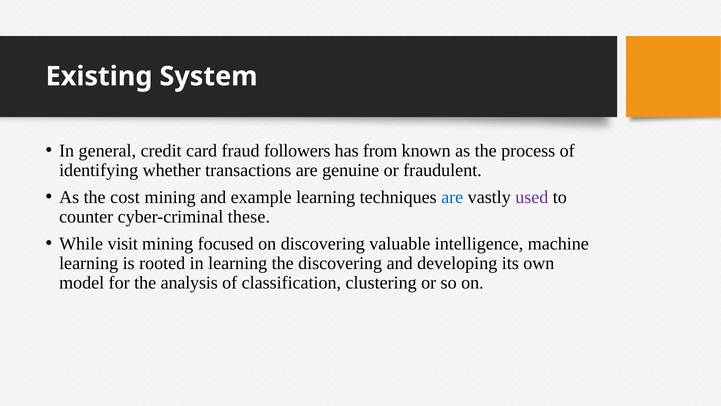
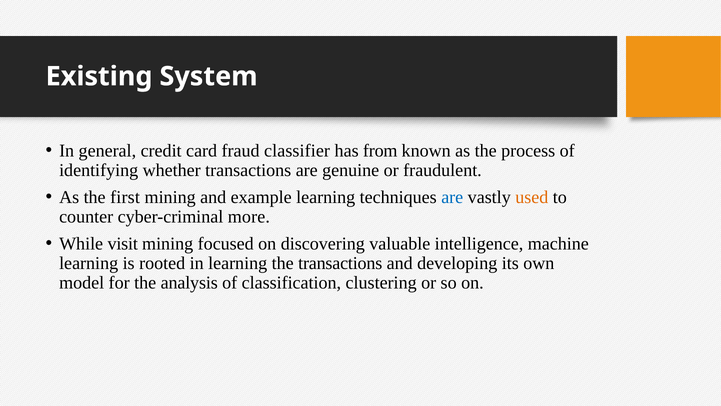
followers: followers -> classifier (297, 151)
cost: cost -> first (125, 197)
used colour: purple -> orange (532, 197)
these: these -> more (249, 216)
the discovering: discovering -> transactions (340, 263)
